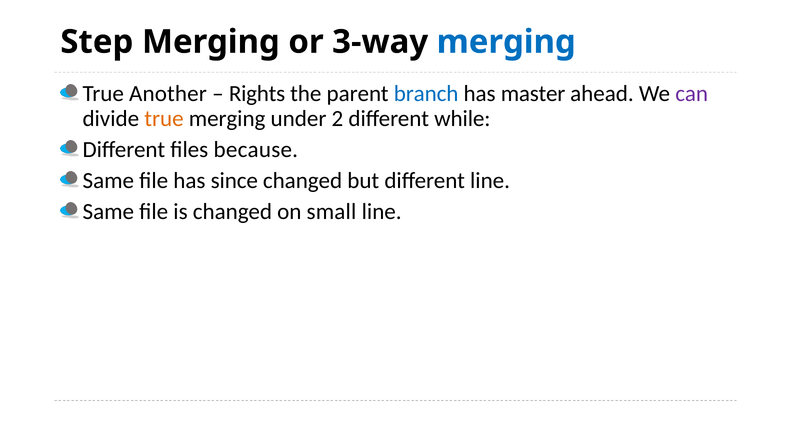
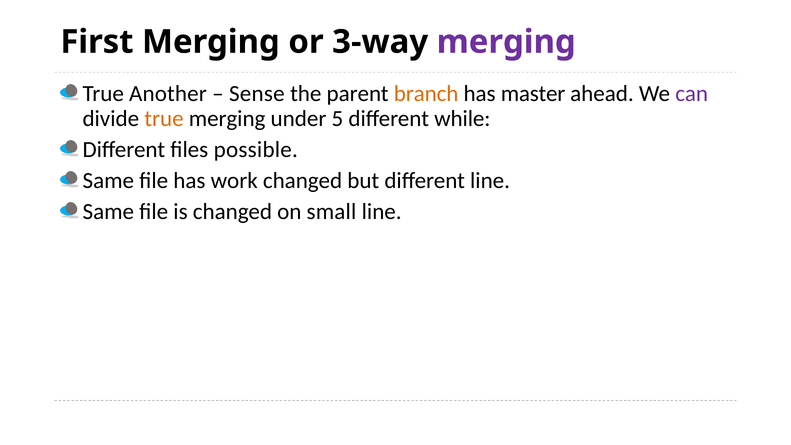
Step: Step -> First (97, 42)
merging colour: blue -> purple (506, 42)
Rights: Rights -> Sense (257, 94)
branch colour: blue -> orange (426, 94)
2: 2 -> 5 (337, 119)
because: because -> possible (256, 150)
since: since -> work (234, 181)
